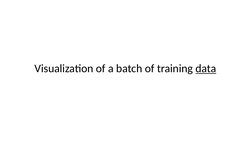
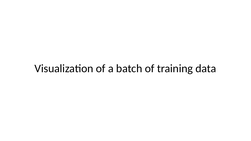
data underline: present -> none (206, 69)
